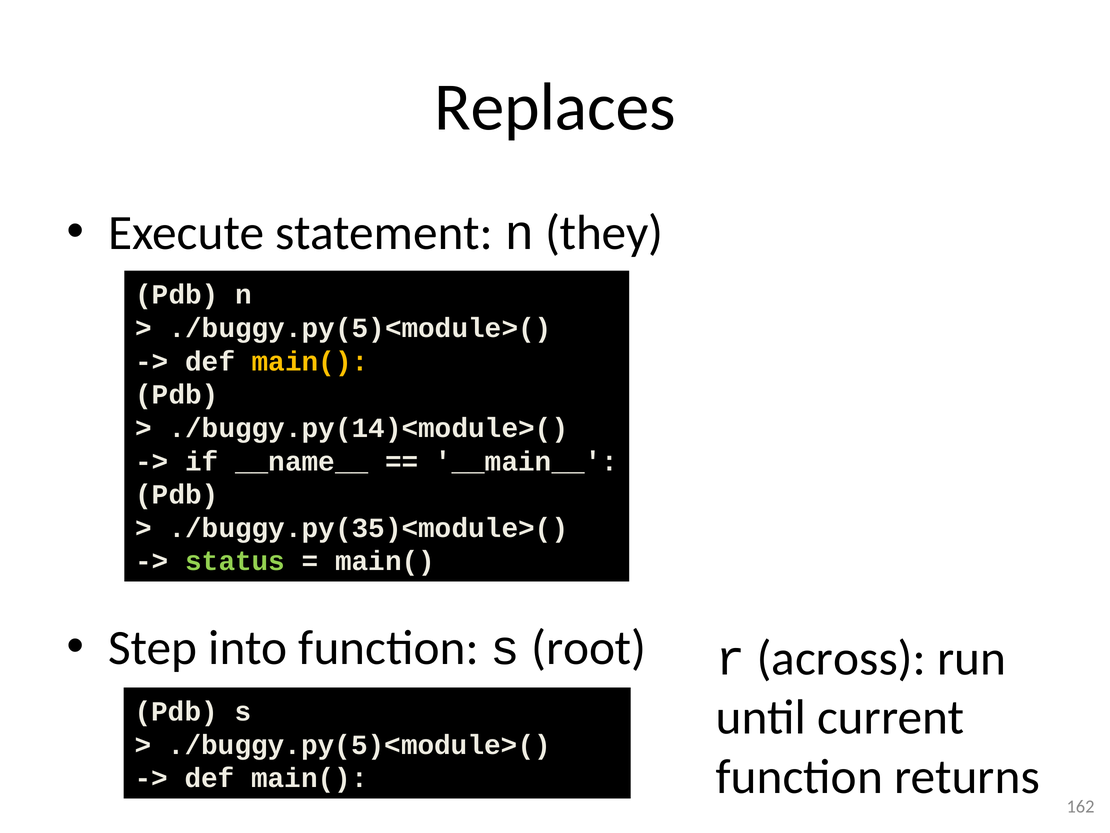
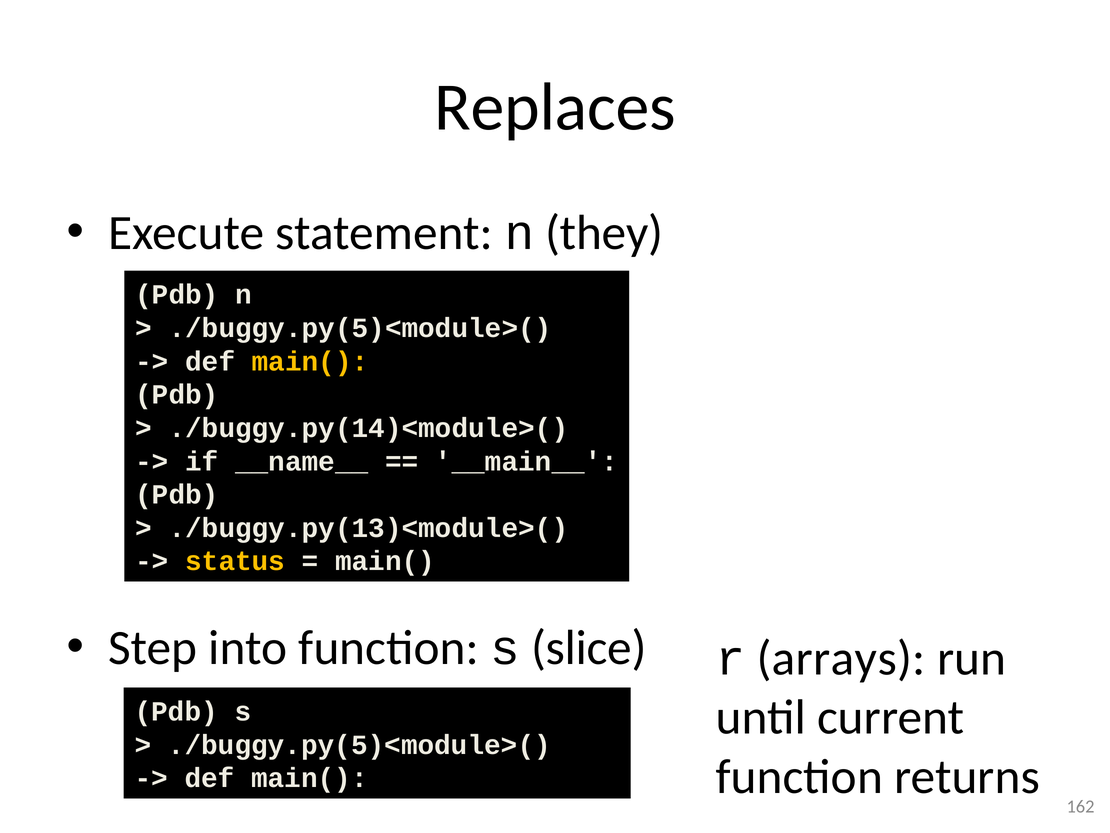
./buggy.py(35)<module>(: ./buggy.py(35)<module>( -> ./buggy.py(13)<module>( (368, 528)
status colour: light green -> yellow (235, 561)
root: root -> slice (589, 647)
across: across -> arrays (841, 658)
